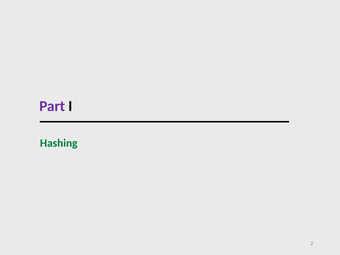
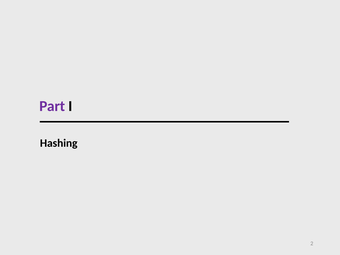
Hashing colour: green -> black (59, 143)
